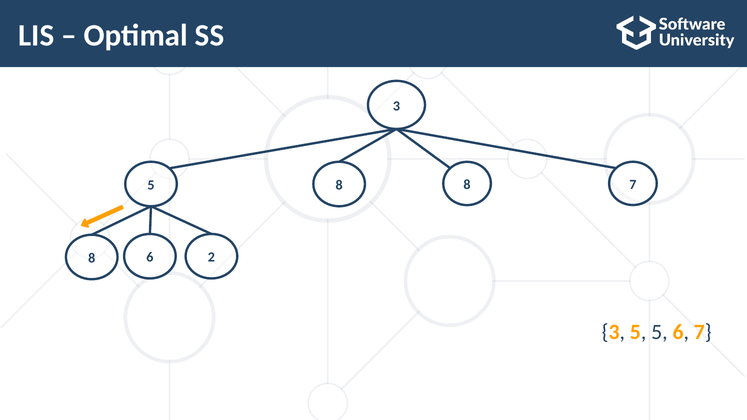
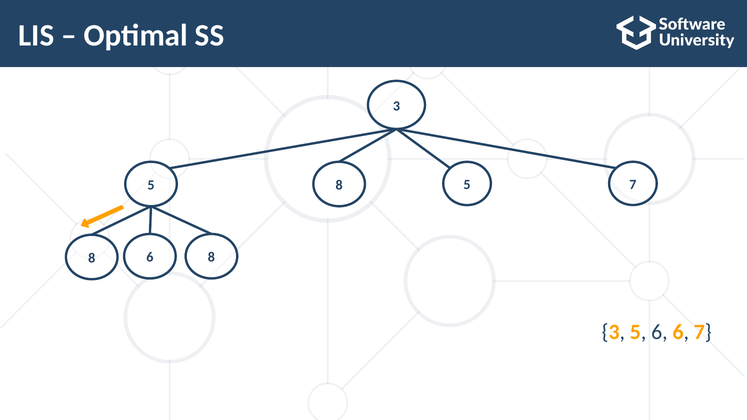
5 8: 8 -> 5 (467, 185)
8 2: 2 -> 8 (211, 257)
5 5: 5 -> 6 (659, 332)
